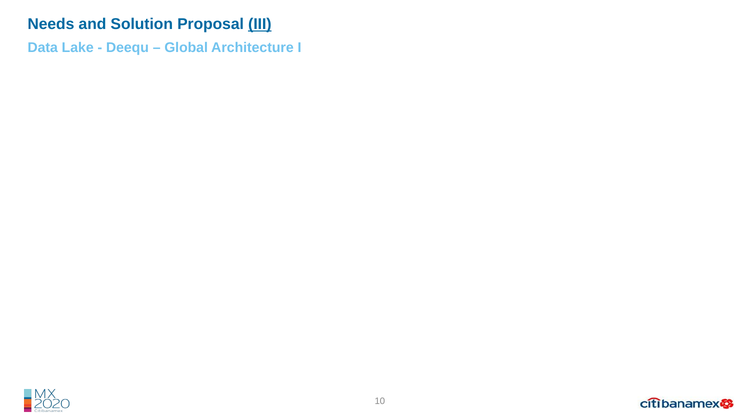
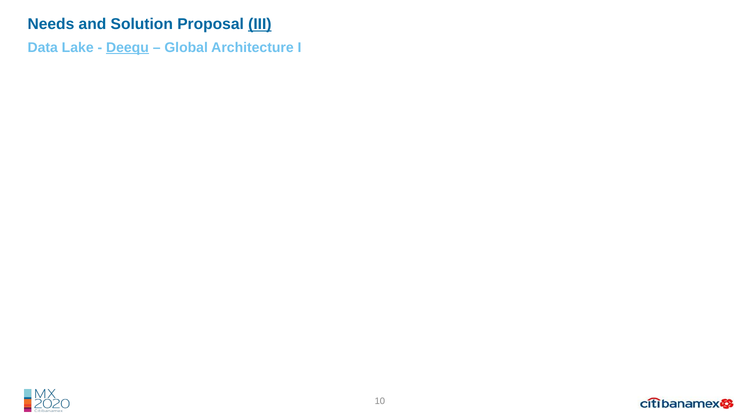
Deequ underline: none -> present (127, 48)
